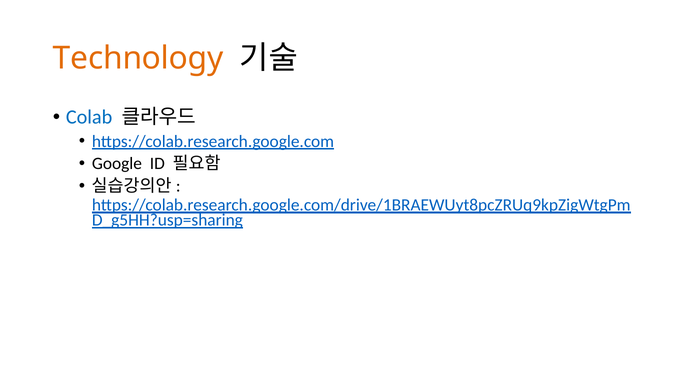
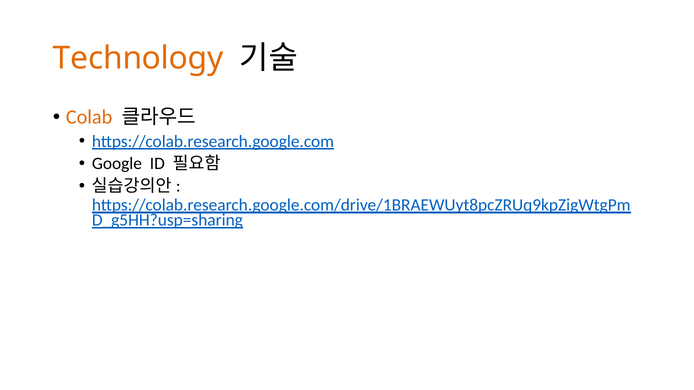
Colab colour: blue -> orange (89, 117)
